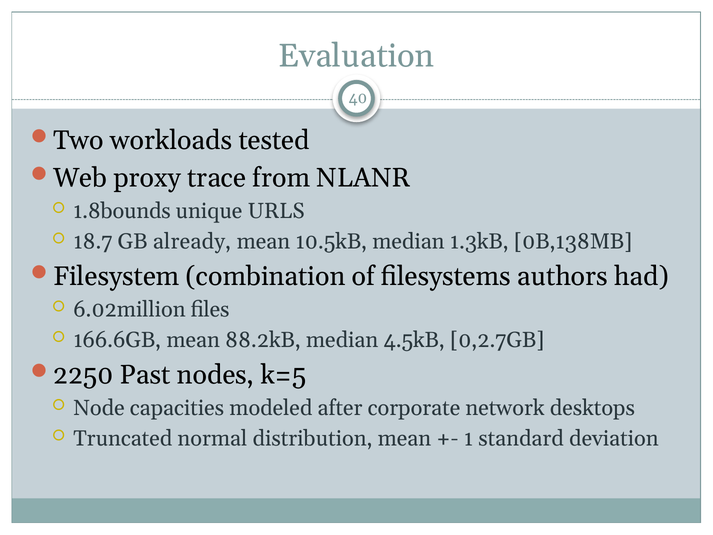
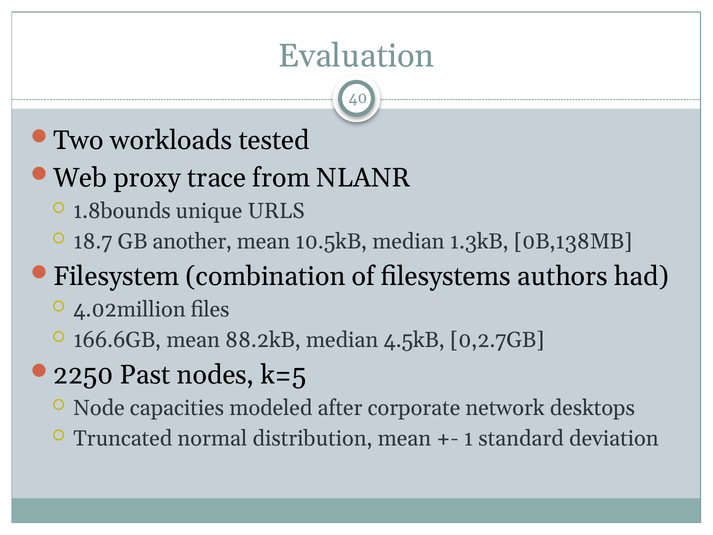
already: already -> another (192, 242)
6.02million: 6.02million -> 4.02million (129, 310)
